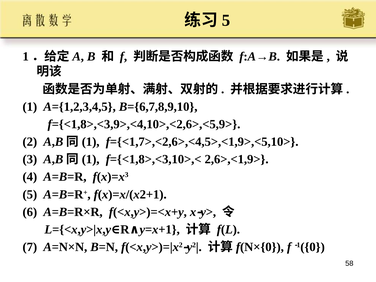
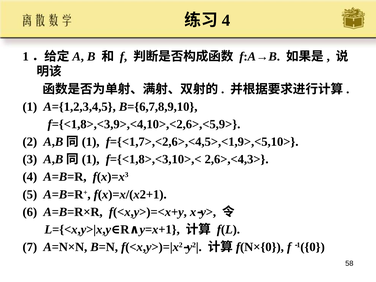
5: 5 -> 4 (226, 20)
2,6>,<1,9>: 2,6>,<1,9> -> 2,6>,<4,3> (237, 159)
